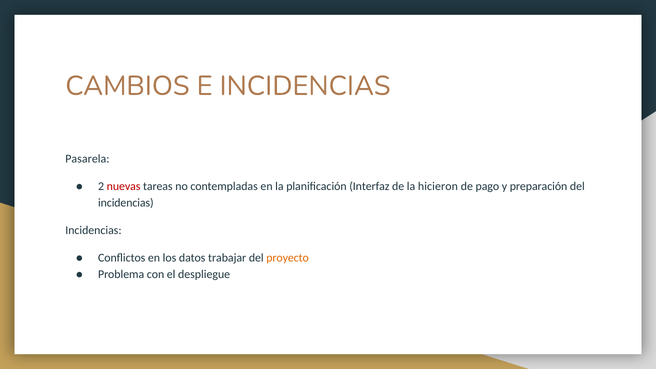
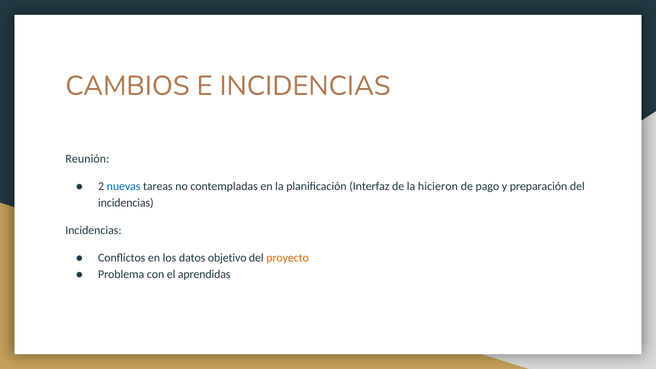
Pasarela: Pasarela -> Reunión (87, 159)
nuevas colour: red -> blue (124, 186)
trabajar: trabajar -> objetivo (227, 258)
despliegue: despliegue -> aprendidas (204, 275)
